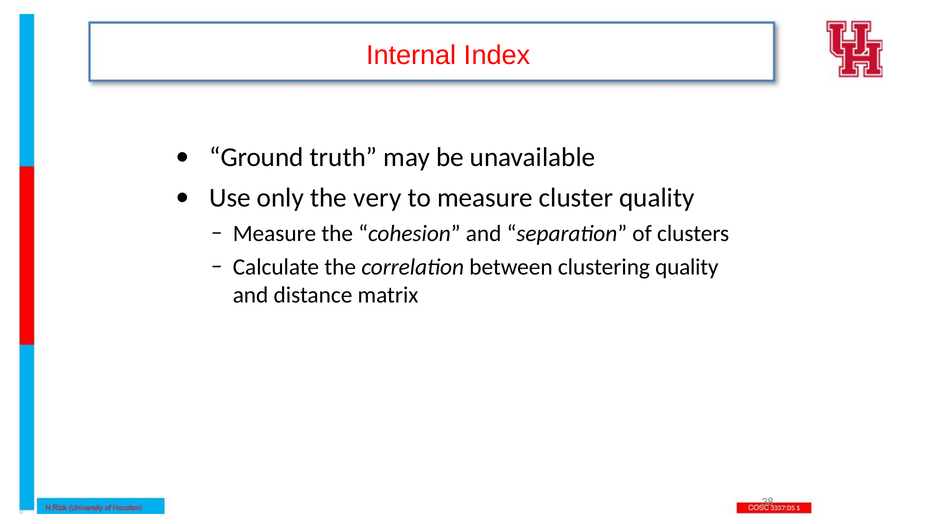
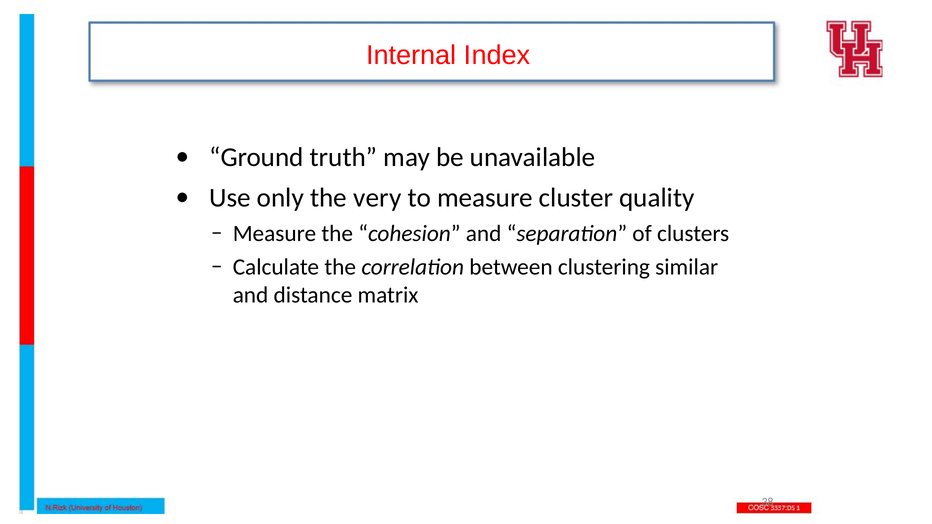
clustering quality: quality -> similar (687, 267)
